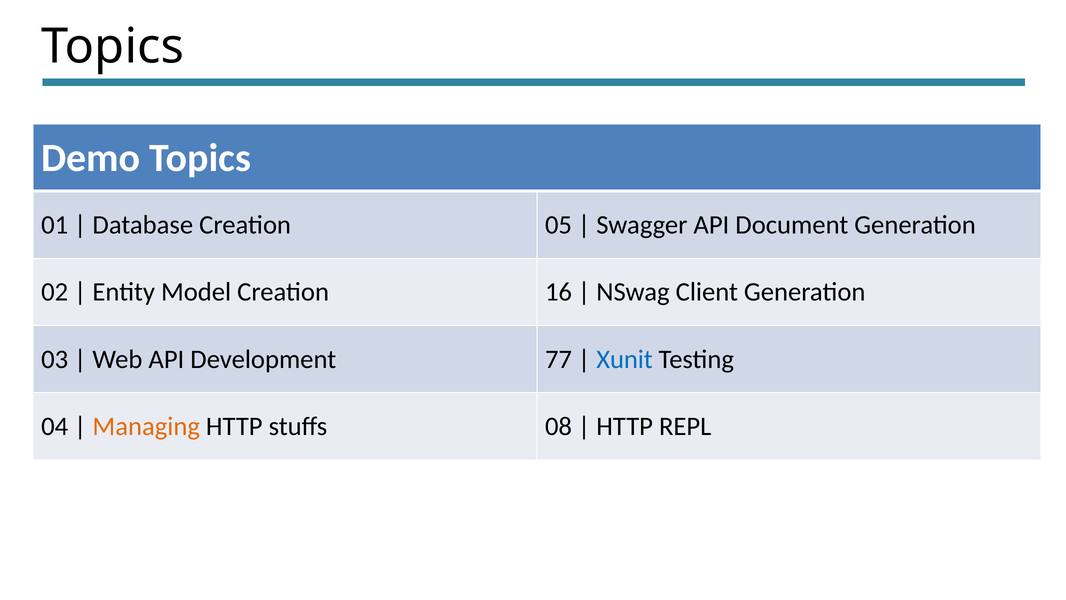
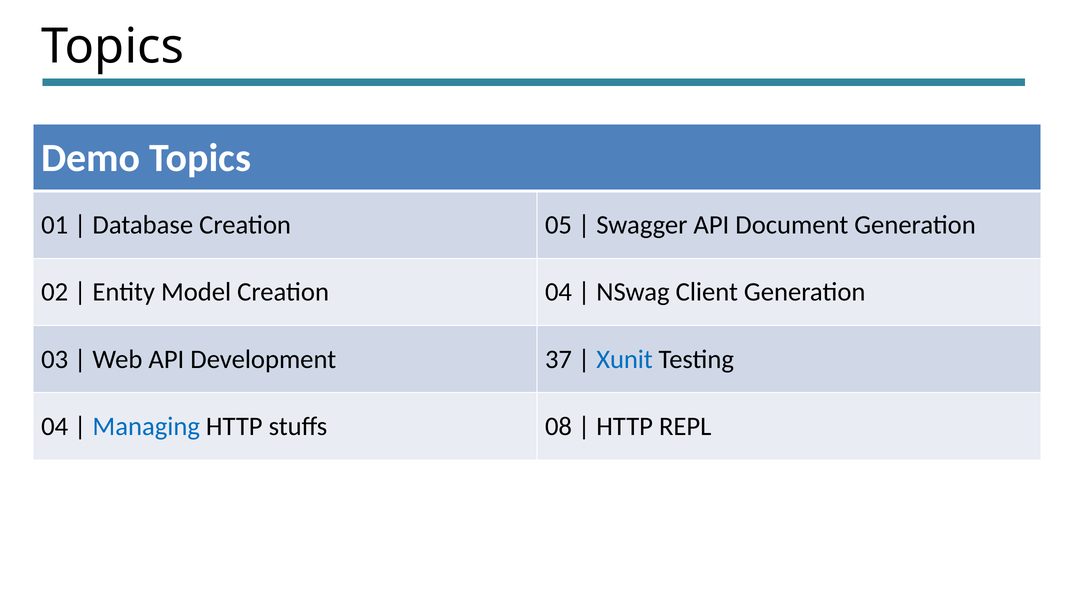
Creation 16: 16 -> 04 (558, 292)
77: 77 -> 37 (558, 359)
Managing colour: orange -> blue (146, 426)
